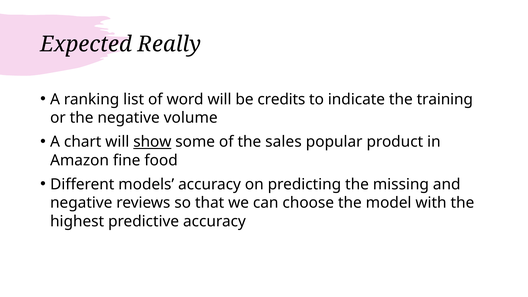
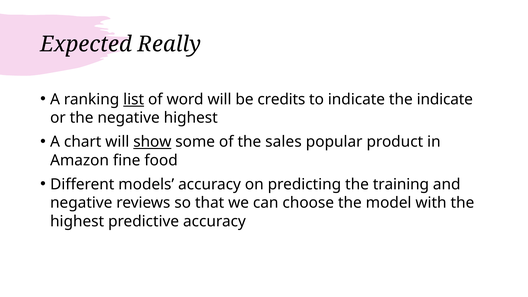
list underline: none -> present (134, 99)
the training: training -> indicate (445, 99)
negative volume: volume -> highest (191, 118)
missing: missing -> training (401, 184)
